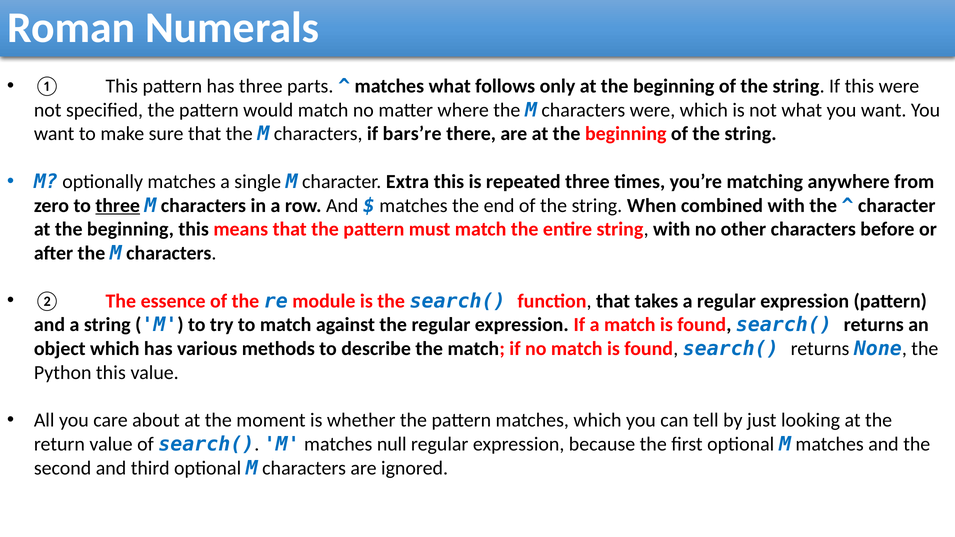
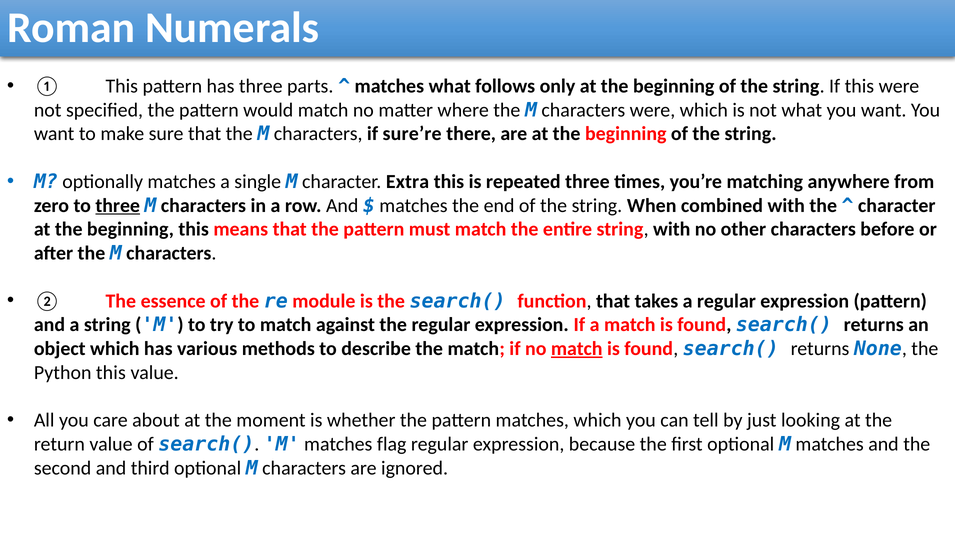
bars’re: bars’re -> sure’re (412, 134)
match underline: none -> present (577, 349)
null: null -> flag (392, 444)
